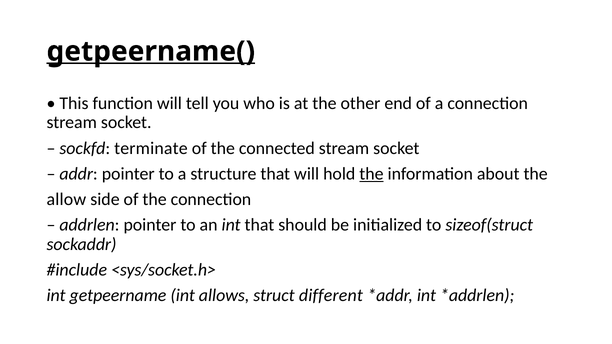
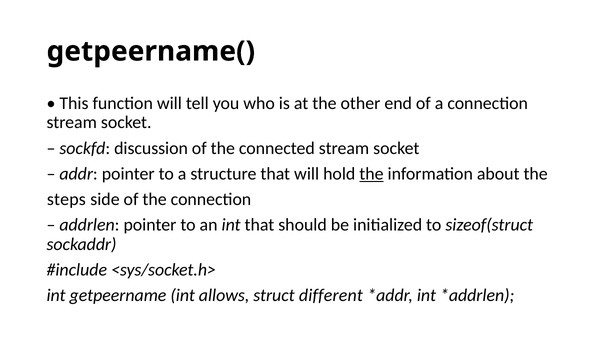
getpeername( underline: present -> none (151, 51)
terminate: terminate -> discussion (151, 148)
allow: allow -> steps (66, 200)
